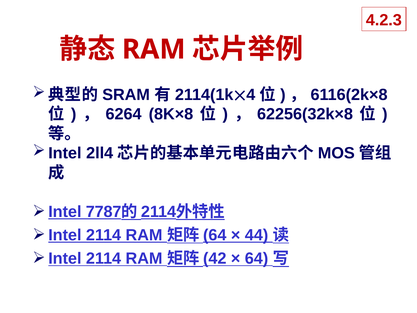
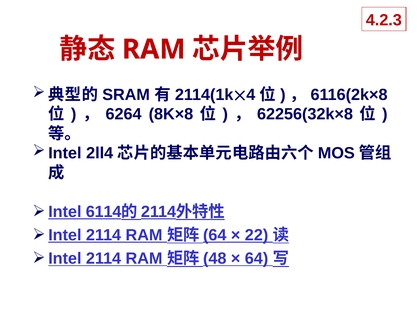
7787: 7787 -> 6114 (104, 212)
44: 44 -> 22 (257, 235)
42: 42 -> 48 (215, 258)
